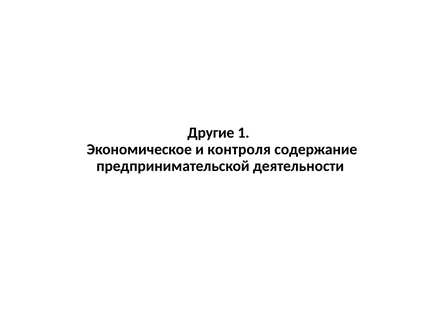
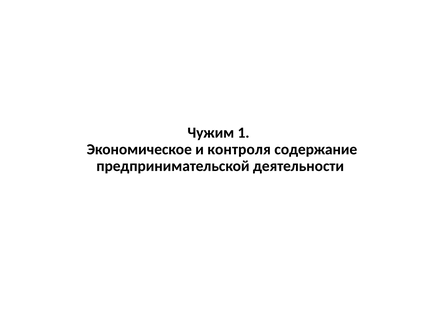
Другие: Другие -> Чужим (211, 133)
